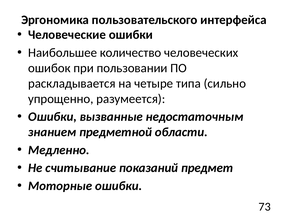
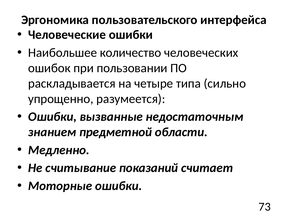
предмет: предмет -> считает (207, 168)
